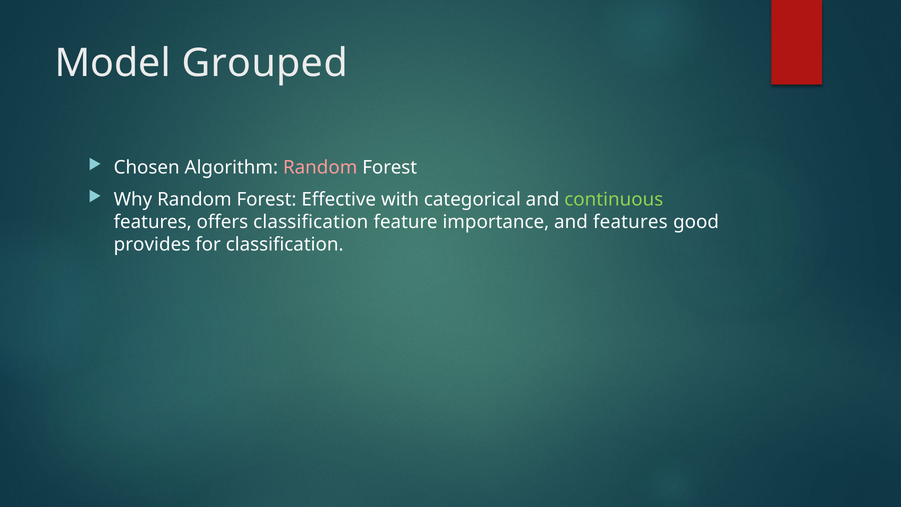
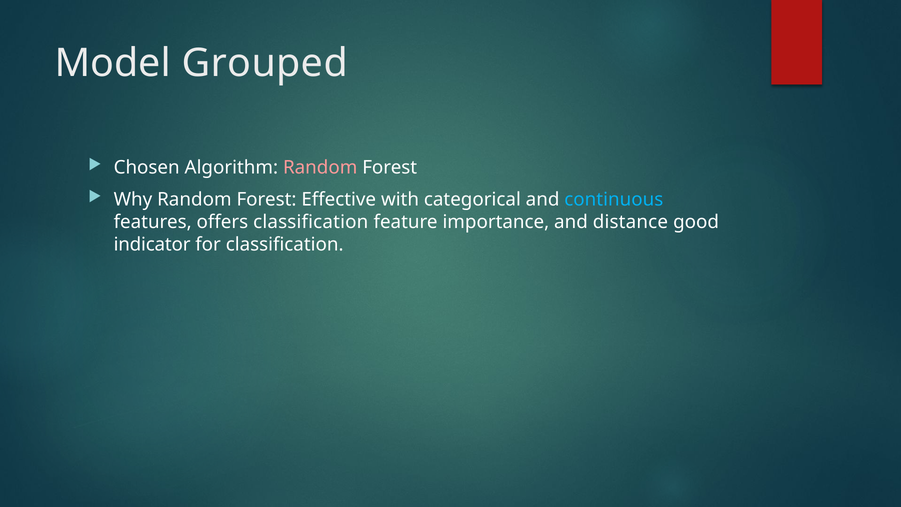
continuous colour: light green -> light blue (614, 200)
and features: features -> distance (630, 222)
provides: provides -> indicator (152, 245)
